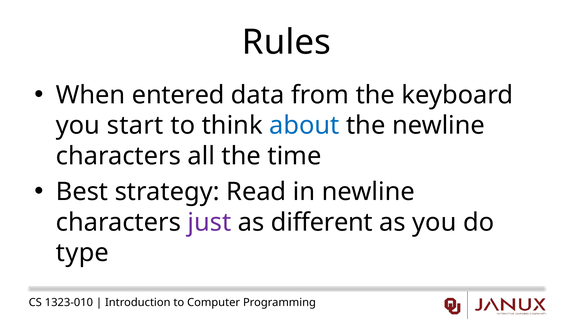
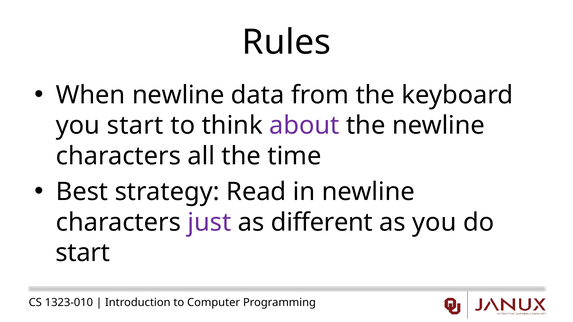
When entered: entered -> newline (178, 95)
about colour: blue -> purple (304, 126)
type: type -> start (83, 253)
